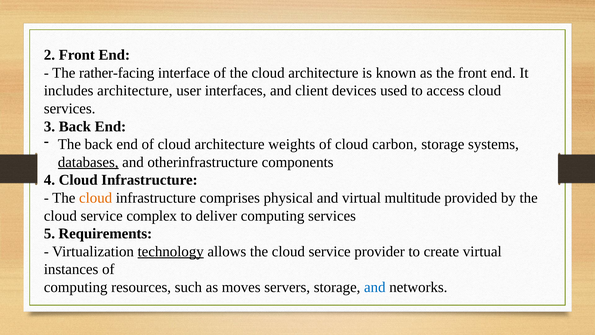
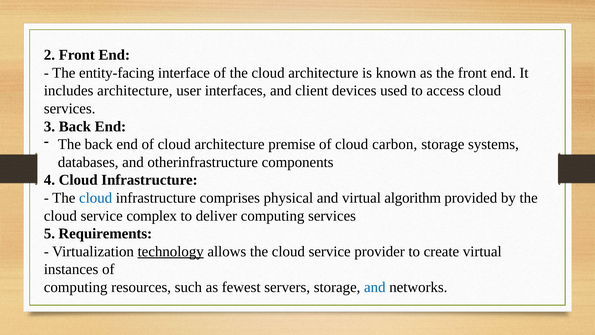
rather-facing: rather-facing -> entity-facing (117, 73)
weights: weights -> premise (292, 144)
databases underline: present -> none (88, 162)
cloud colour: orange -> blue (96, 198)
multitude: multitude -> algorithm (413, 198)
moves: moves -> fewest (241, 287)
